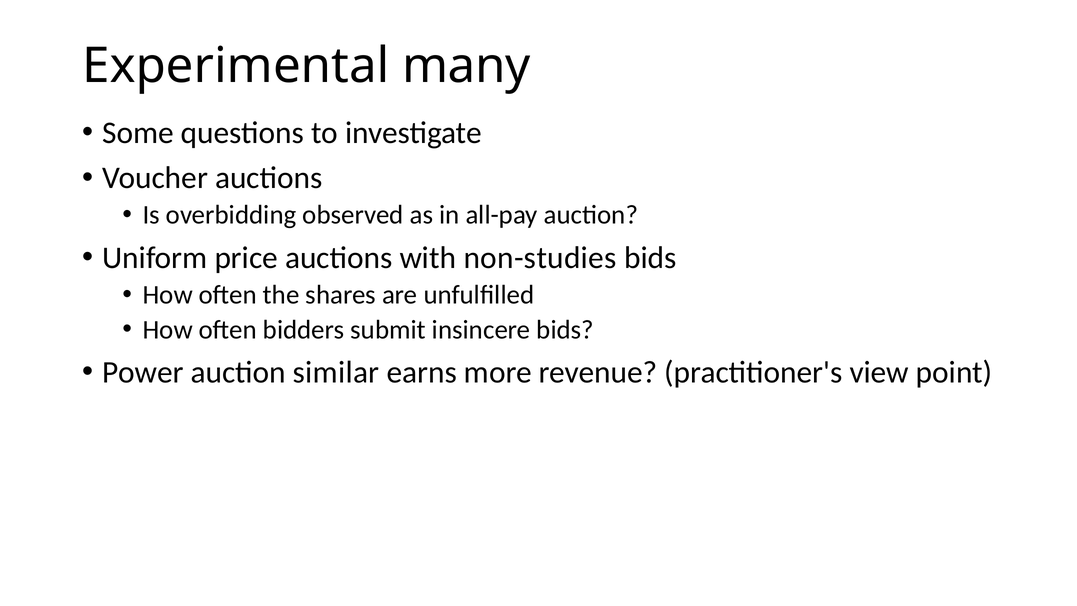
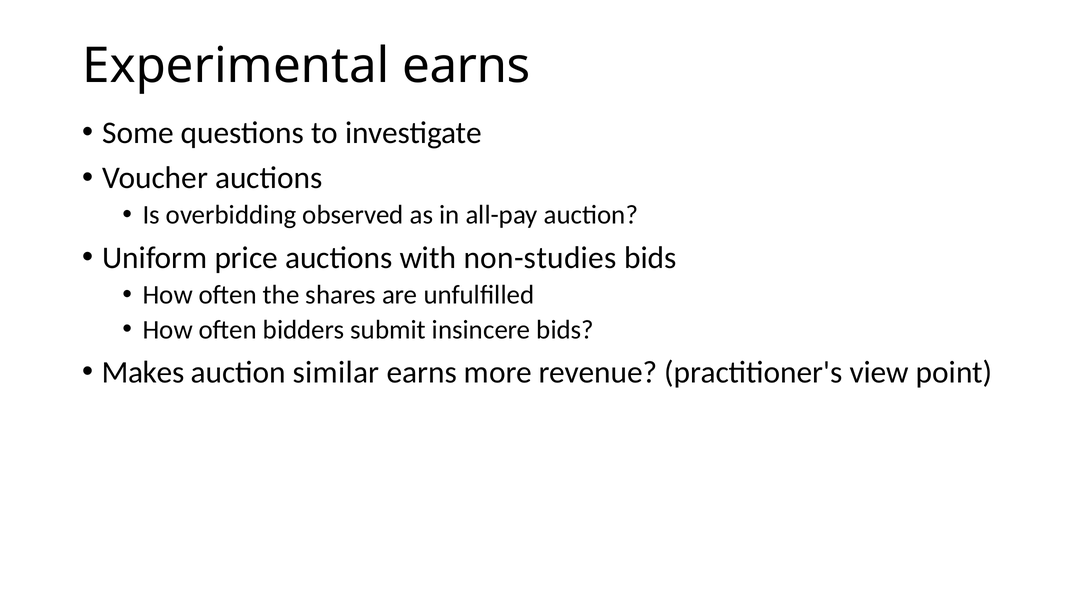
Experimental many: many -> earns (466, 66)
Power: Power -> Makes (143, 372)
